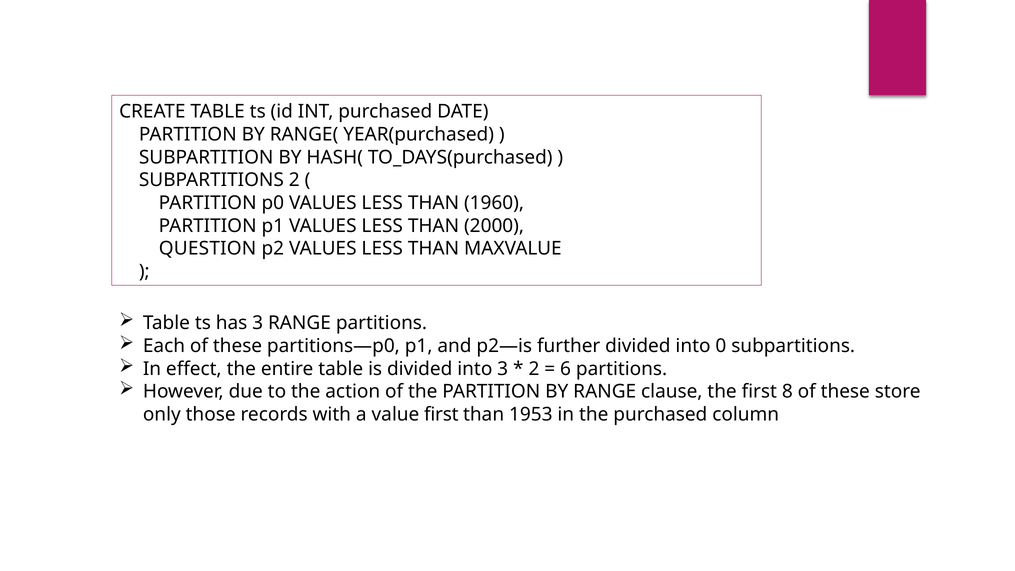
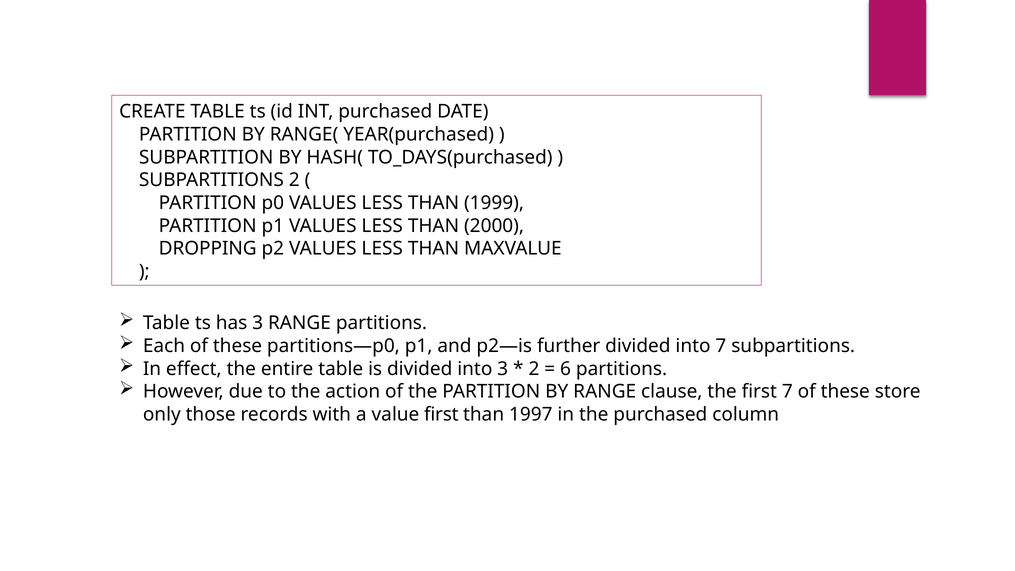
1960: 1960 -> 1999 (494, 203)
QUESTION: QUESTION -> DROPPING (208, 249)
into 0: 0 -> 7 (721, 346)
first 8: 8 -> 7 (787, 392)
1953: 1953 -> 1997 (531, 414)
